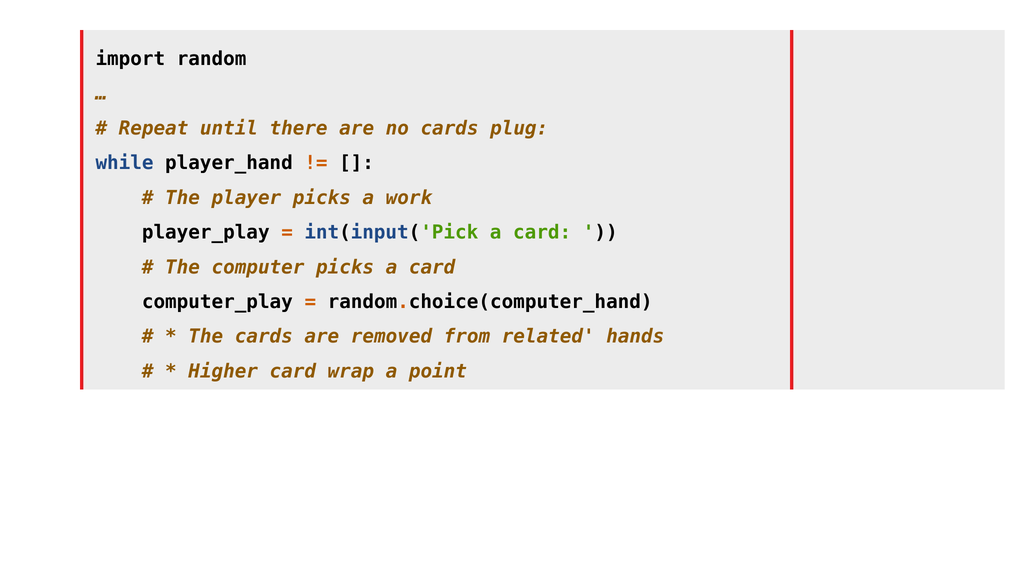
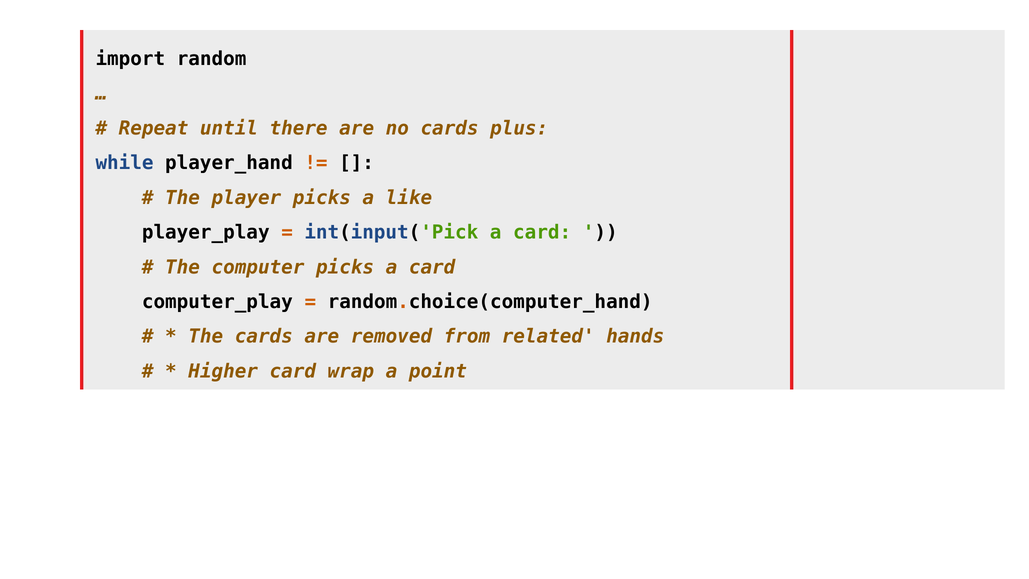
plug: plug -> plus (519, 128)
work: work -> like (409, 198)
